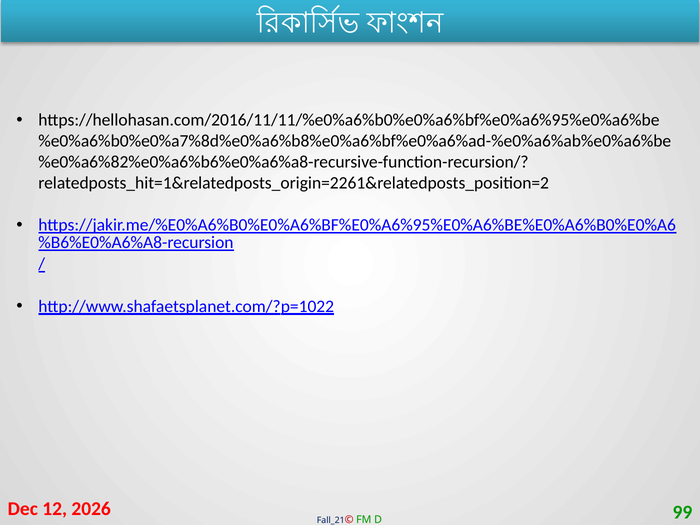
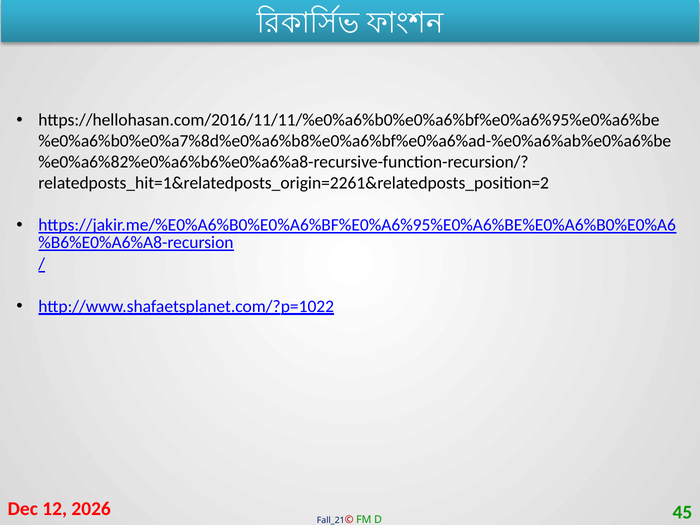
99: 99 -> 45 (682, 512)
